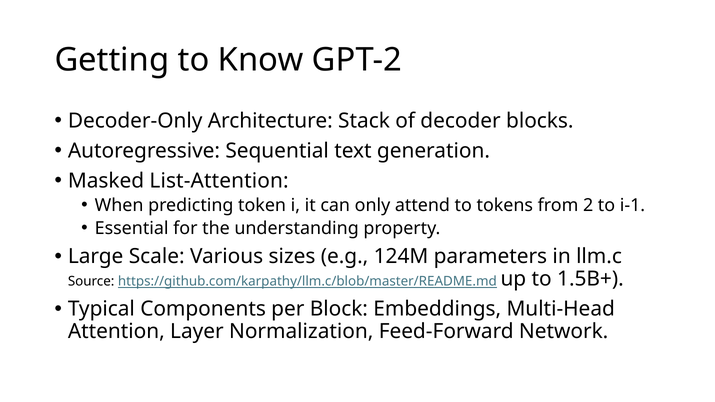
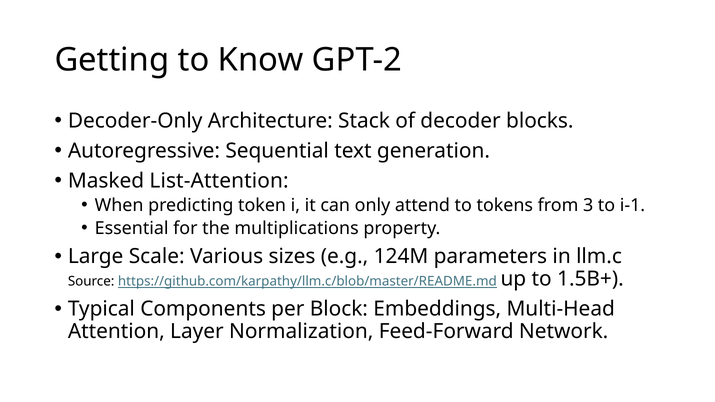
2: 2 -> 3 (588, 205)
understanding: understanding -> multiplications (297, 228)
